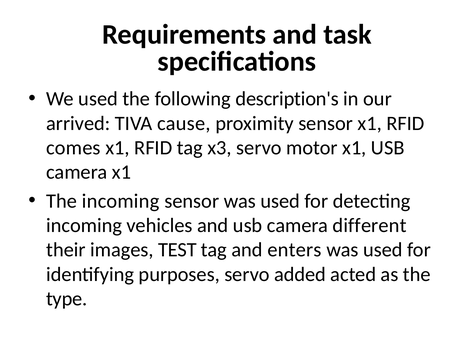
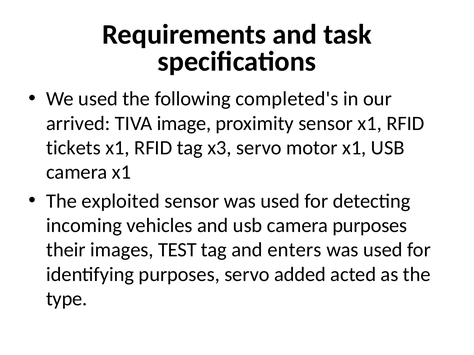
description's: description's -> completed's (287, 99)
cause: cause -> image (184, 124)
comes: comes -> tickets (73, 148)
The incoming: incoming -> exploited (121, 201)
camera different: different -> purposes (370, 226)
